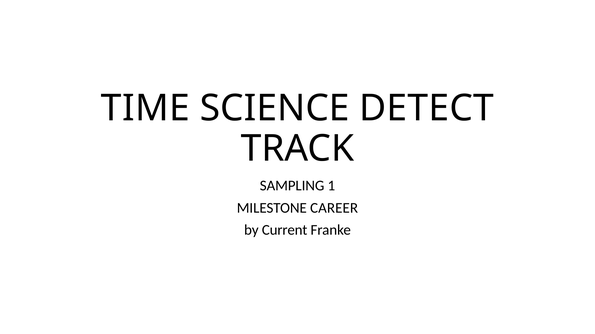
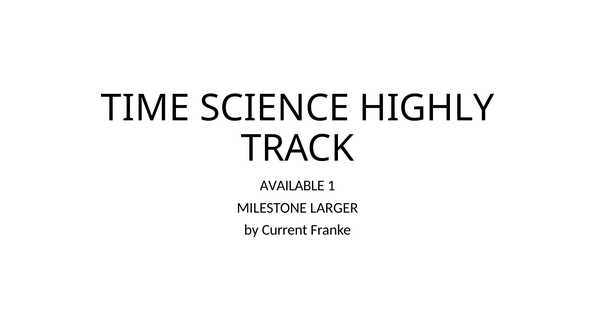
DETECT: DETECT -> HIGHLY (427, 109)
SAMPLING: SAMPLING -> AVAILABLE (292, 186)
CAREER: CAREER -> LARGER (334, 208)
